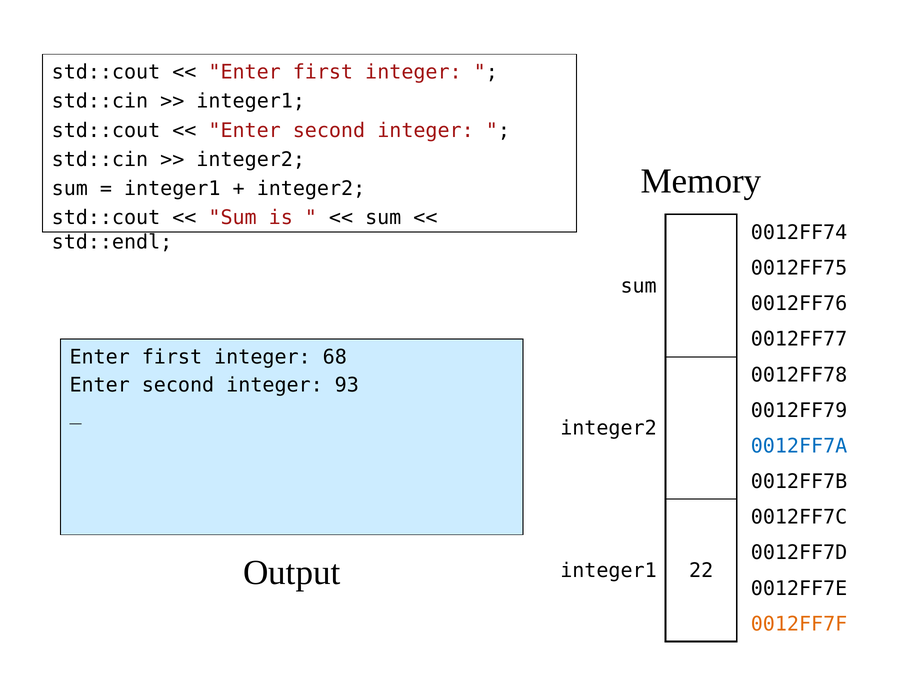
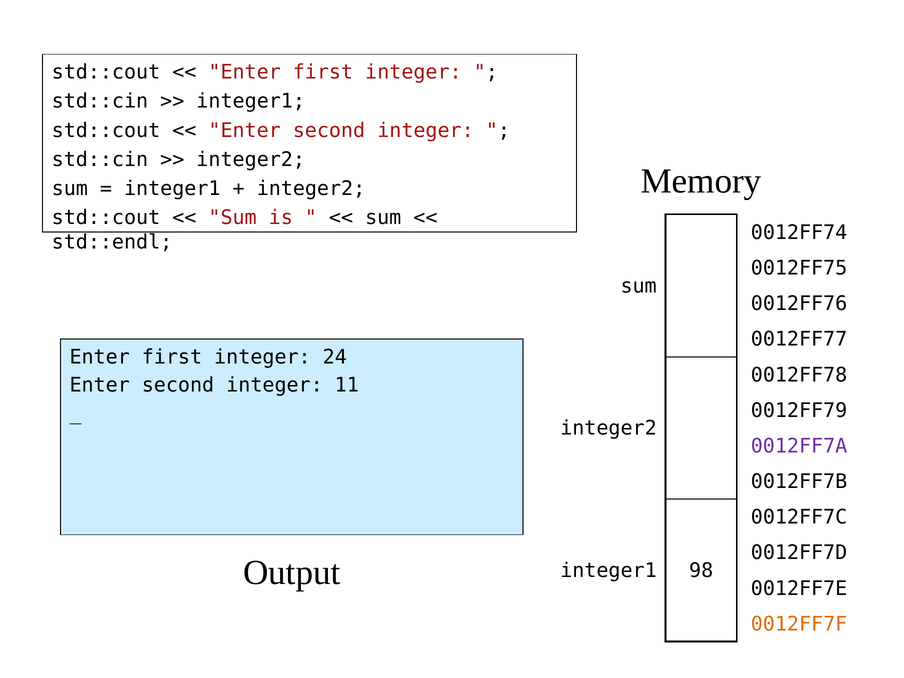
68: 68 -> 24 (335, 357)
93: 93 -> 11 (347, 385)
0012FF7A colour: blue -> purple (799, 446)
22: 22 -> 98 (701, 571)
